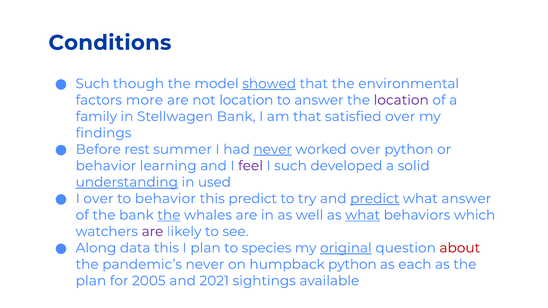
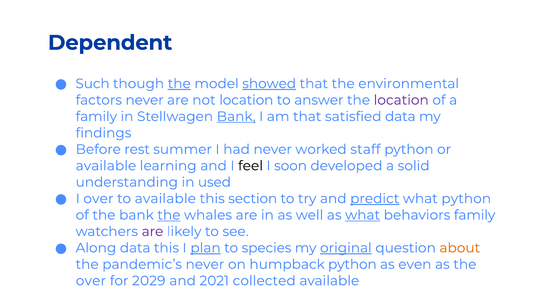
Conditions: Conditions -> Dependent (110, 43)
the underline: none -> present (179, 84)
factors more: more -> never (145, 100)
Bank underline: none -> present (236, 117)
satisfied over: over -> data (400, 117)
never underline: present -> none (273, 149)
worked over: over -> staff (365, 149)
behavior: behavior -> available (106, 166)
feel colour: purple -> black (250, 166)
I such: such -> soon (291, 166)
understanding underline: present -> none (127, 182)
to behavior: behavior -> available (165, 199)
this predict: predict -> section (253, 199)
what answer: answer -> python (466, 199)
behaviors which: which -> family (475, 215)
plan underline: none -> present (206, 248)
about colour: red -> orange (460, 248)
each: each -> even (415, 265)
plan: plan -> over (91, 281)
2005: 2005 -> 2029 (149, 281)
sightings: sightings -> collected (264, 281)
